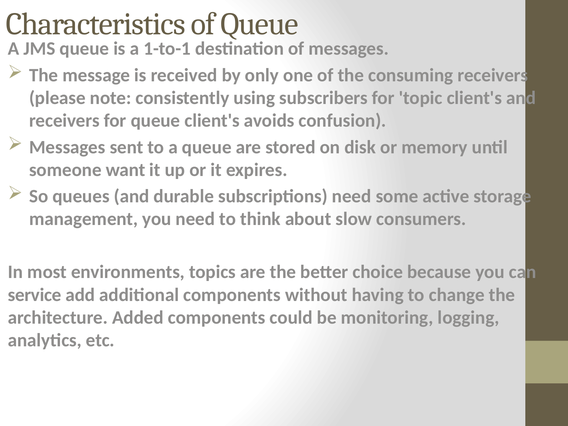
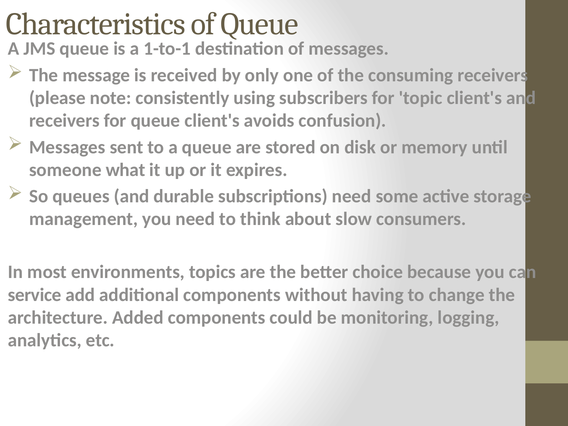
want: want -> what (126, 170)
